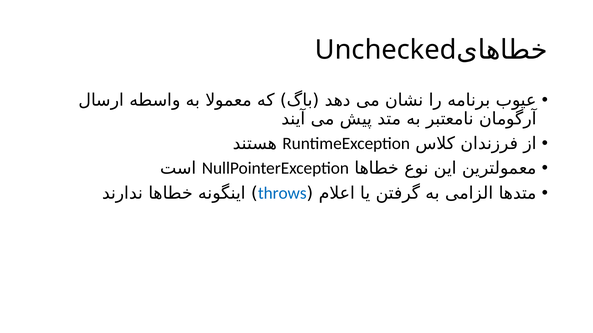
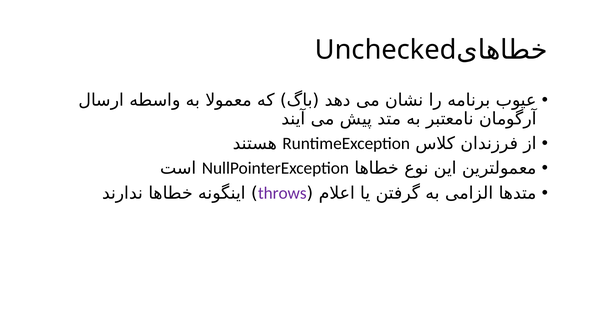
throws colour: blue -> purple (282, 193)
